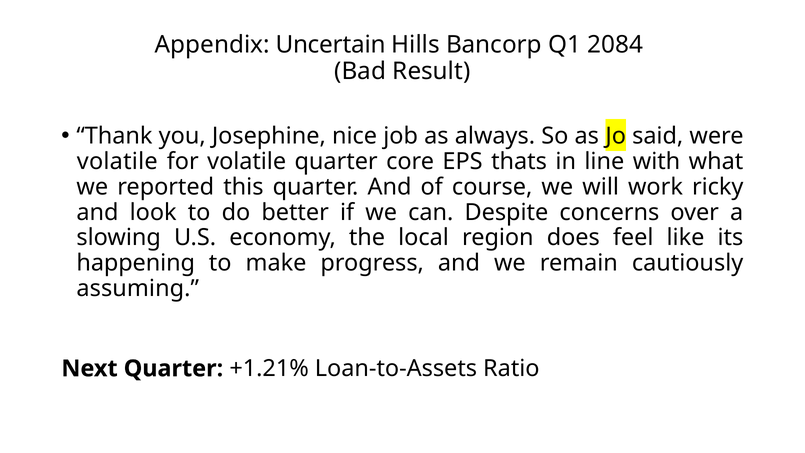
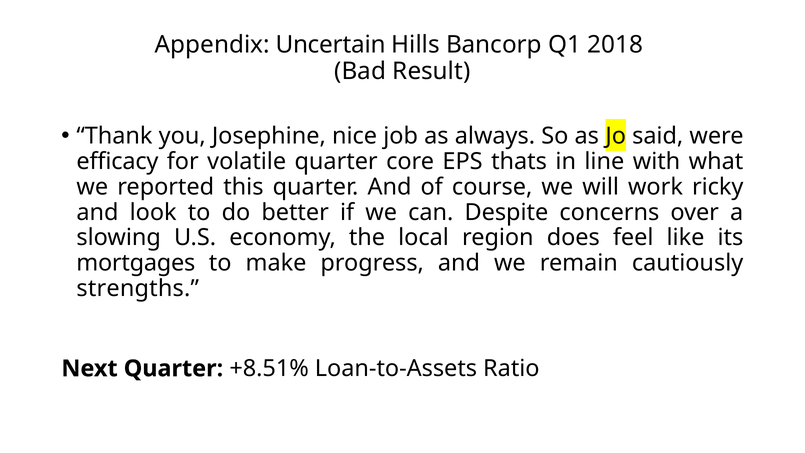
2084: 2084 -> 2018 (615, 45)
volatile: volatile -> efficacy (117, 161)
happening: happening -> mortgages (136, 263)
assuming: assuming -> strengths (138, 288)
+1.21%: +1.21% -> +8.51% (269, 368)
